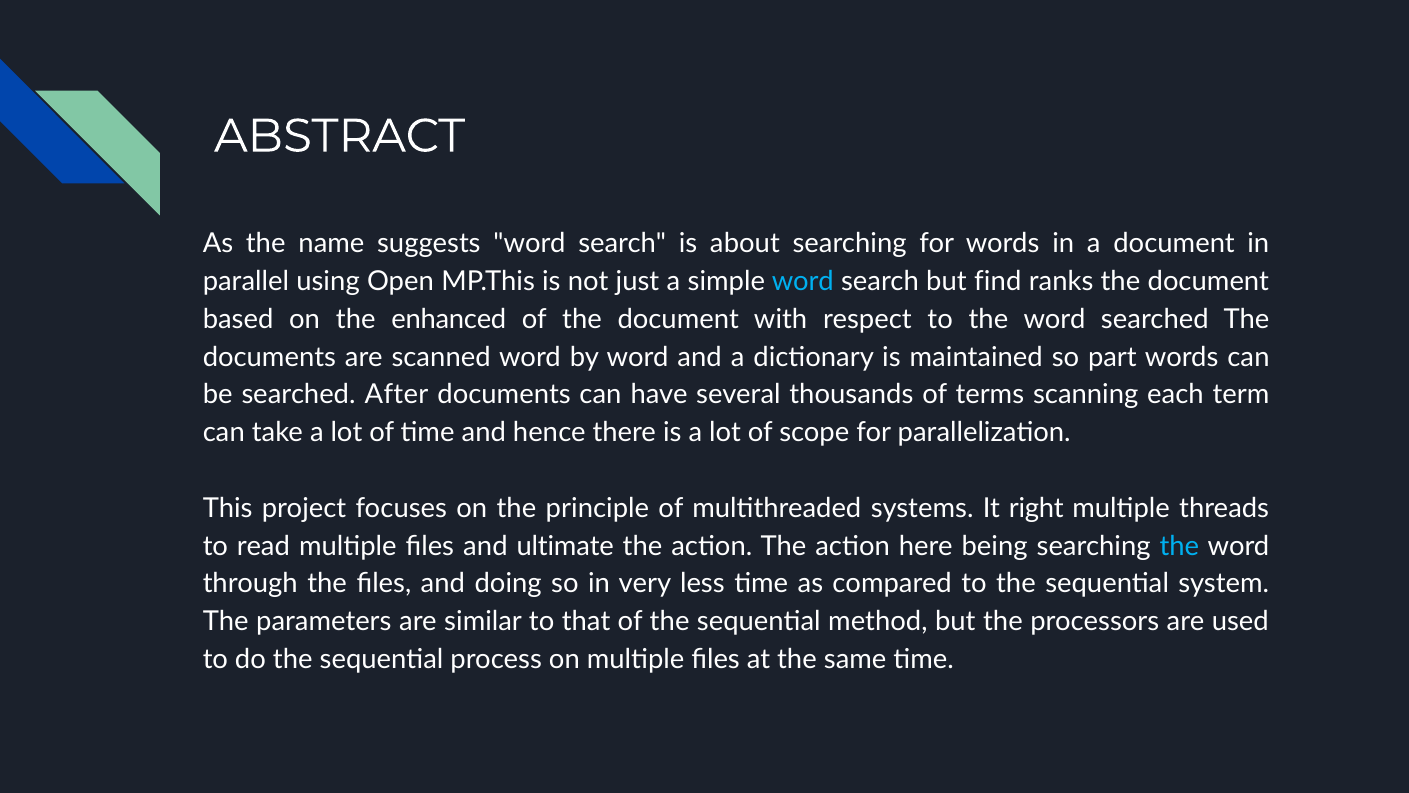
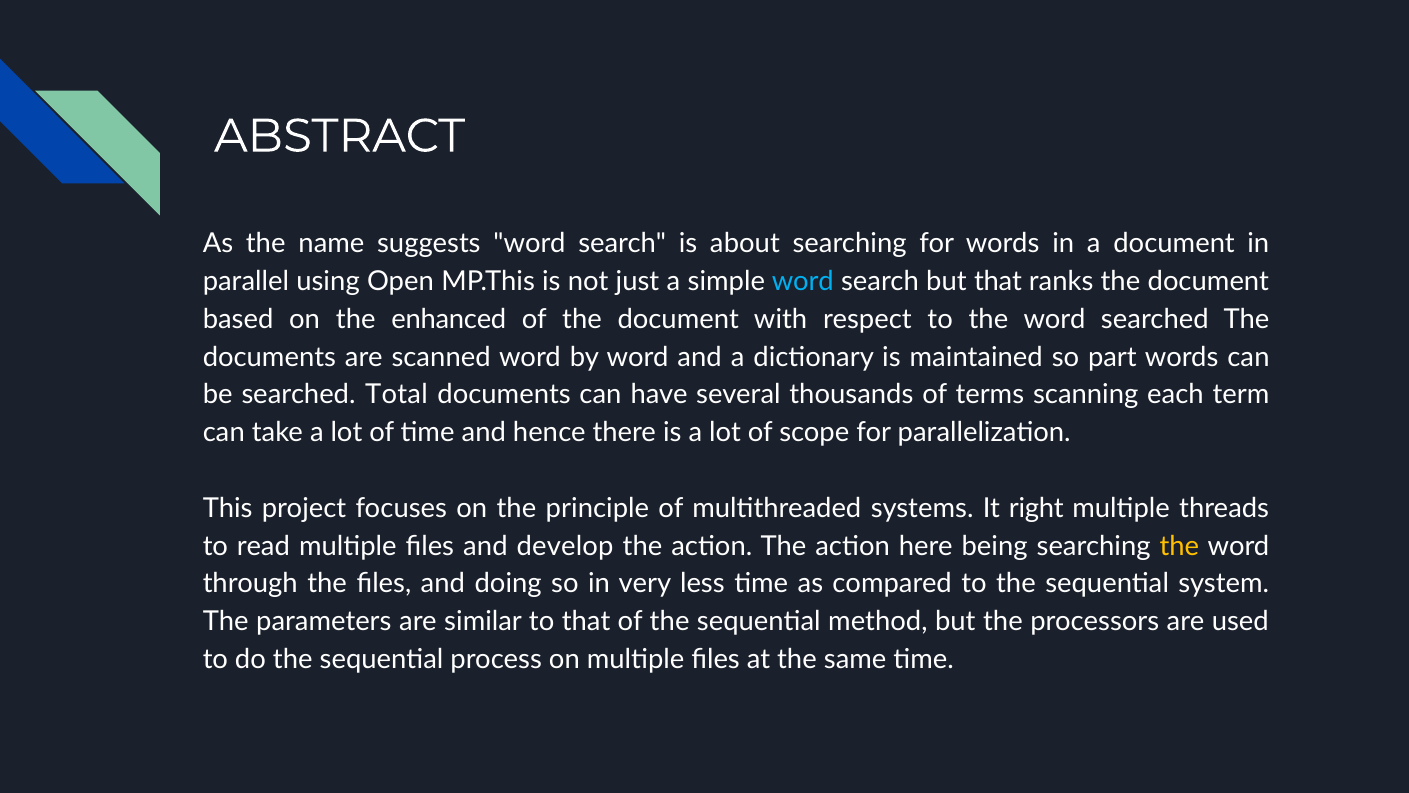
but find: find -> that (998, 281)
After: After -> Total (396, 395)
ultimate: ultimate -> develop (565, 546)
the colour: light blue -> yellow (1179, 546)
